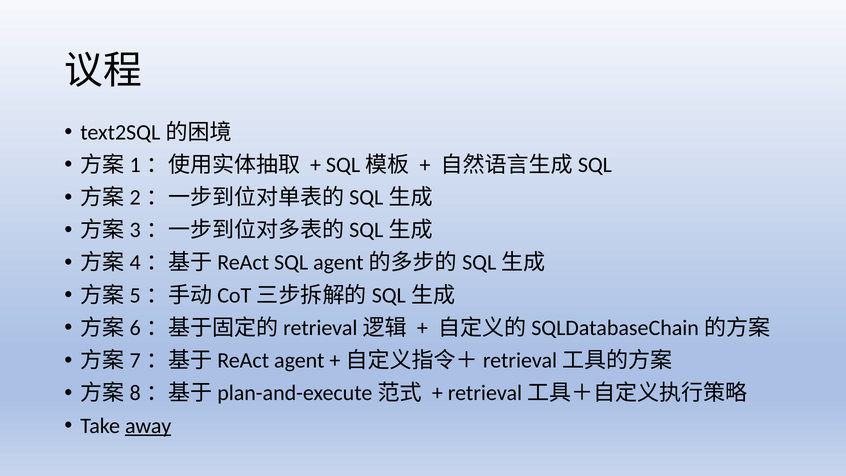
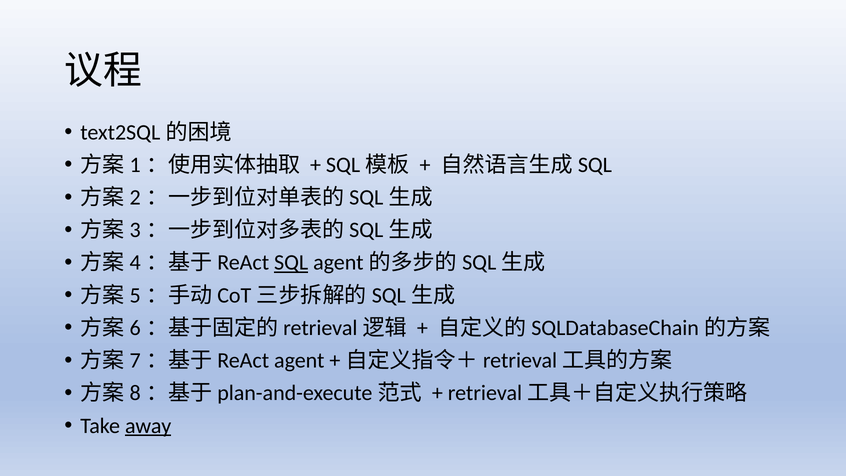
SQL underline: none -> present (291, 263)
